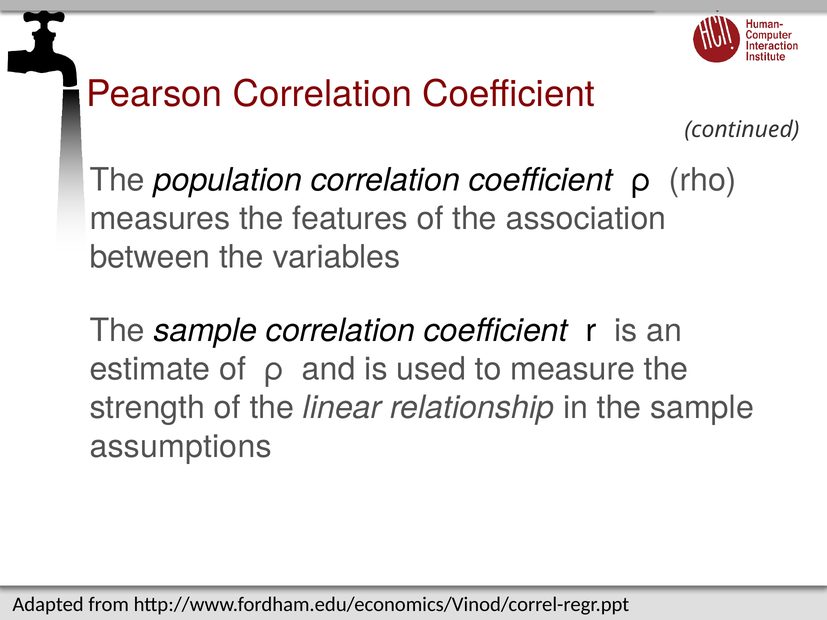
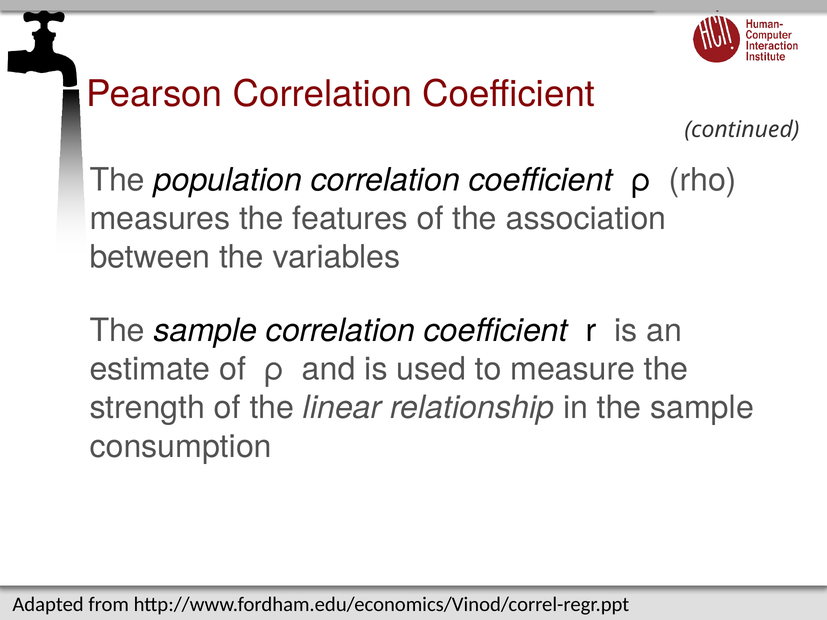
assumptions: assumptions -> consumption (181, 447)
